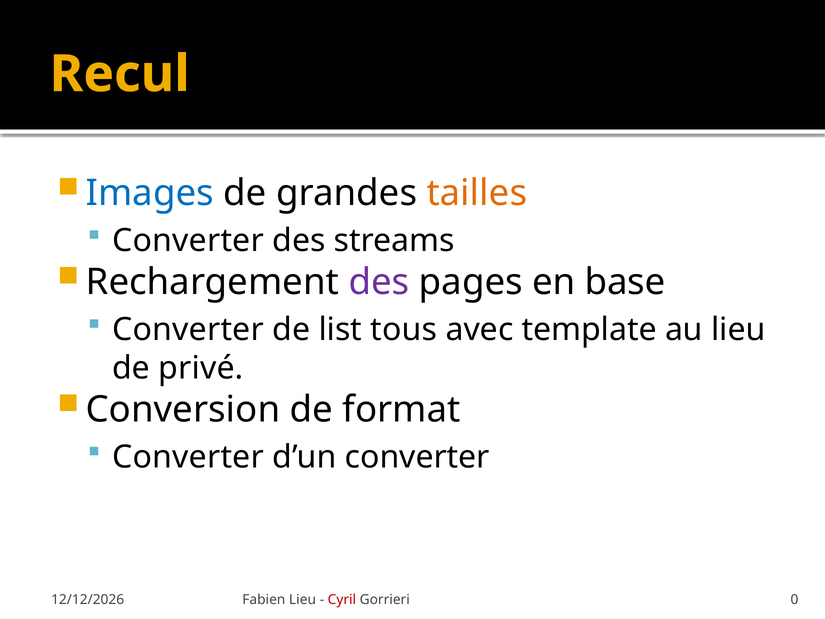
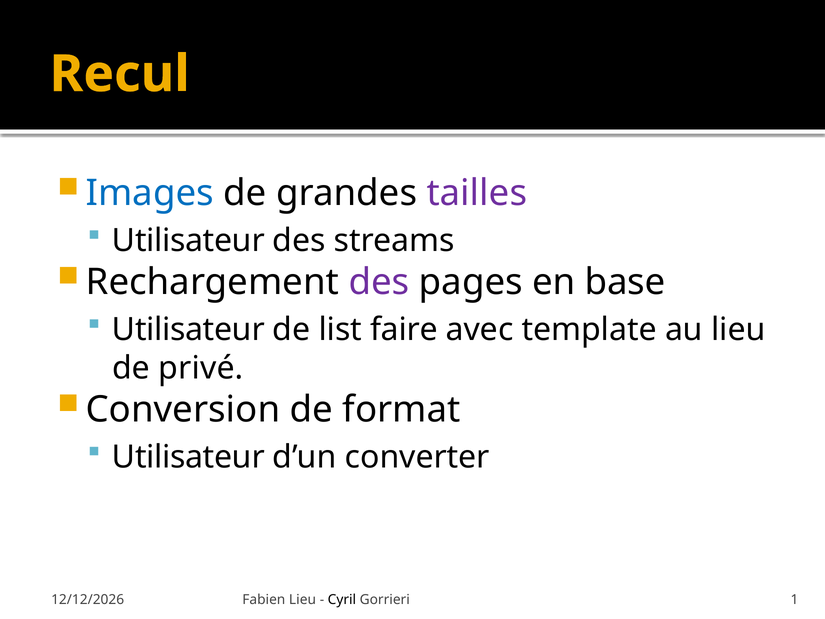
tailles colour: orange -> purple (477, 193)
Converter: Converter -> Utilisateur (188, 240)
Converter: Converter -> Utilisateur (188, 329)
tous: tous -> faire (404, 329)
Converter: Converter -> Utilisateur (188, 457)
Cyril colour: red -> black (342, 600)
0: 0 -> 1 (794, 600)
